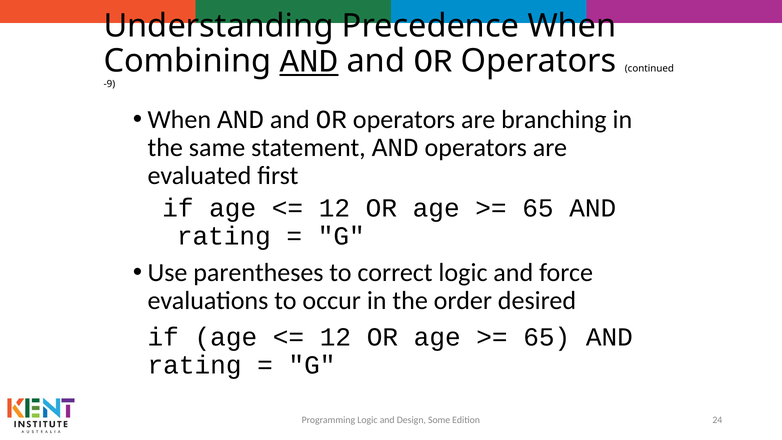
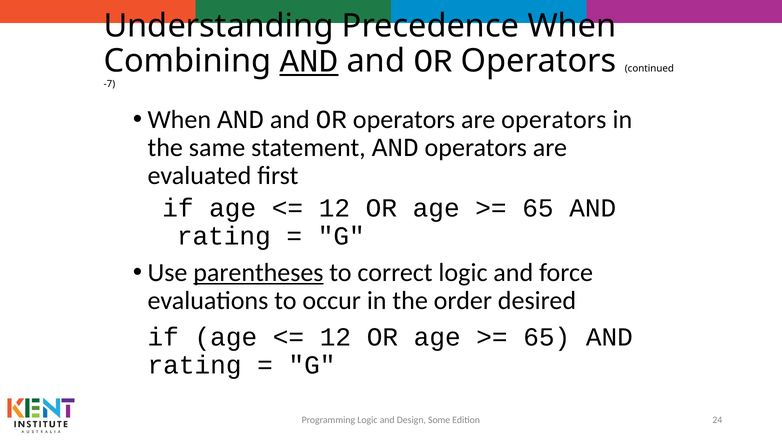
-9: -9 -> -7 (109, 84)
are branching: branching -> operators (554, 120)
parentheses underline: none -> present (258, 273)
